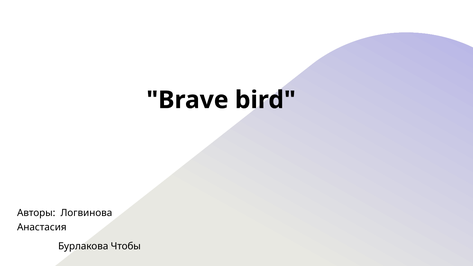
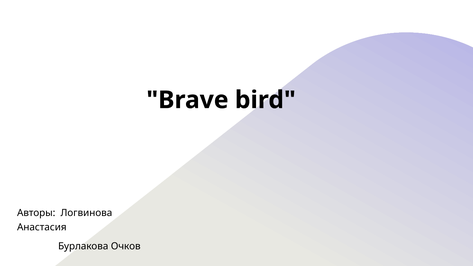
Чтобы: Чтобы -> Очков (126, 246)
